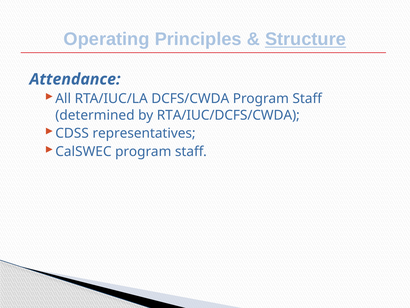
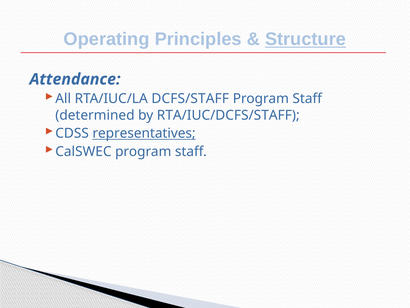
DCFS/CWDA: DCFS/CWDA -> DCFS/STAFF (190, 99)
RTA/IUC/DCFS/CWDA: RTA/IUC/DCFS/CWDA -> RTA/IUC/DCFS/STAFF (228, 115)
representatives underline: none -> present (144, 133)
